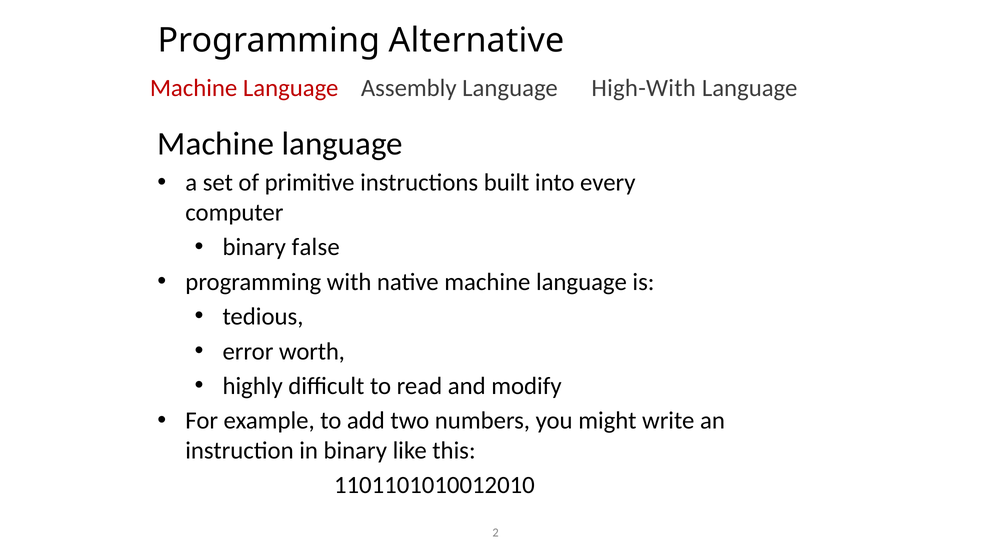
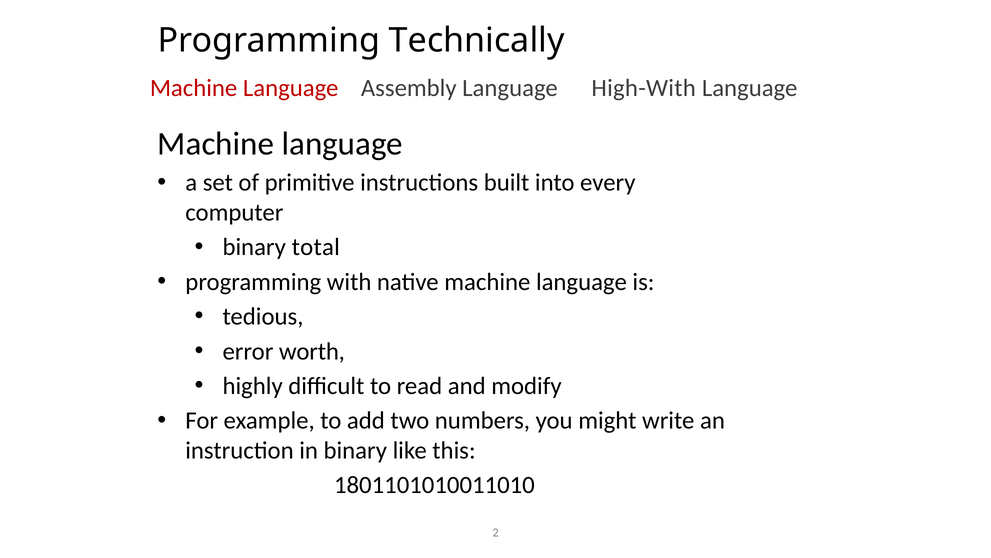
Alternative: Alternative -> Technically (477, 40)
false: false -> total (316, 247)
1101101010012010: 1101101010012010 -> 1801101010011010 (434, 485)
